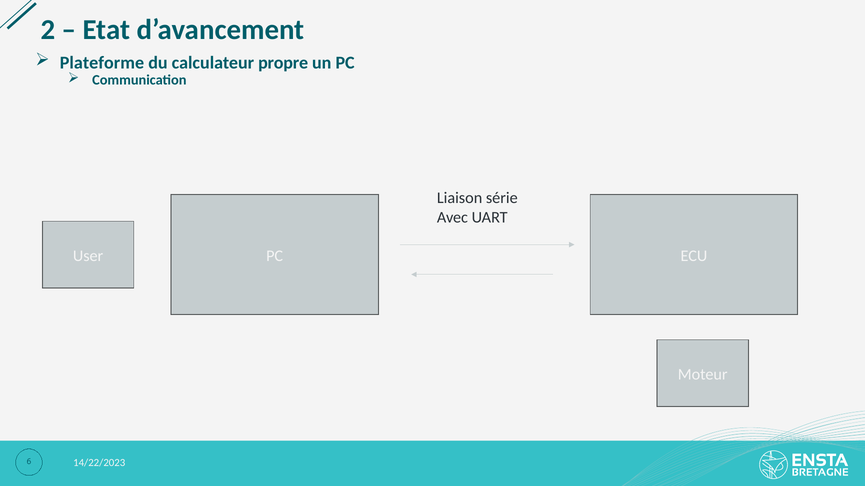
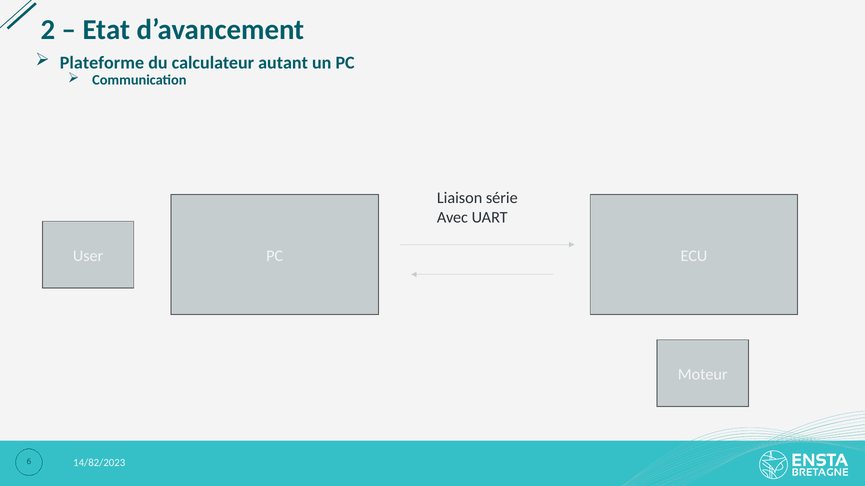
propre: propre -> autant (283, 63)
14/22/2023: 14/22/2023 -> 14/82/2023 (99, 463)
